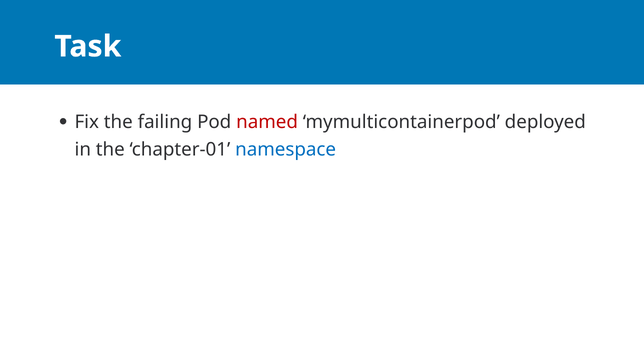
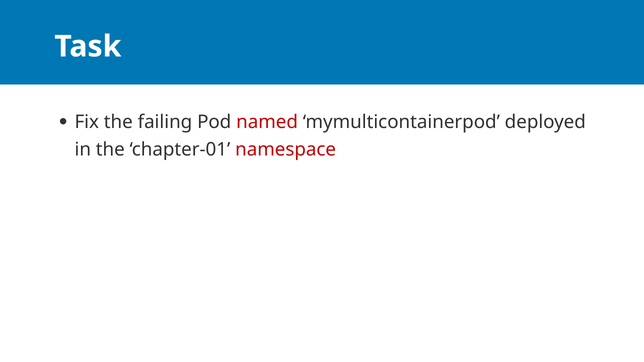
namespace colour: blue -> red (286, 150)
